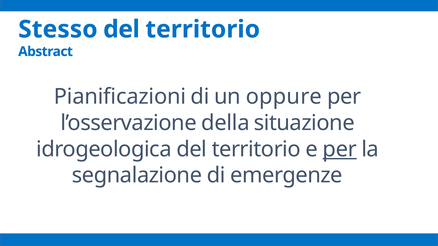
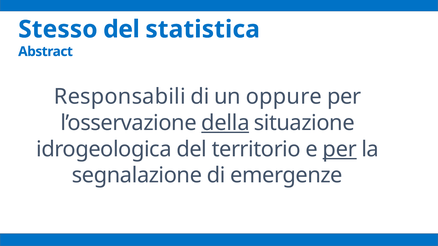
territorio: territorio -> statistica (203, 29)
Pianificazioni: Pianificazioni -> Responsabili (120, 97)
della underline: none -> present (225, 123)
